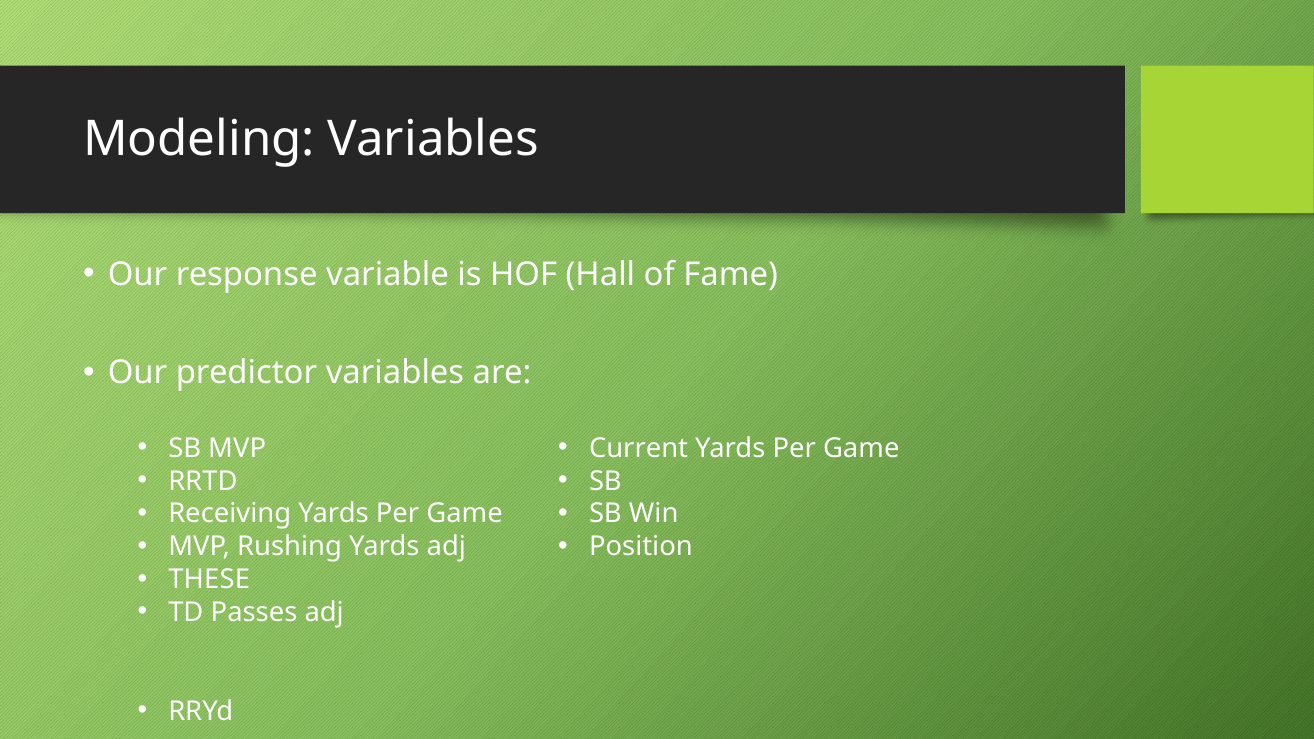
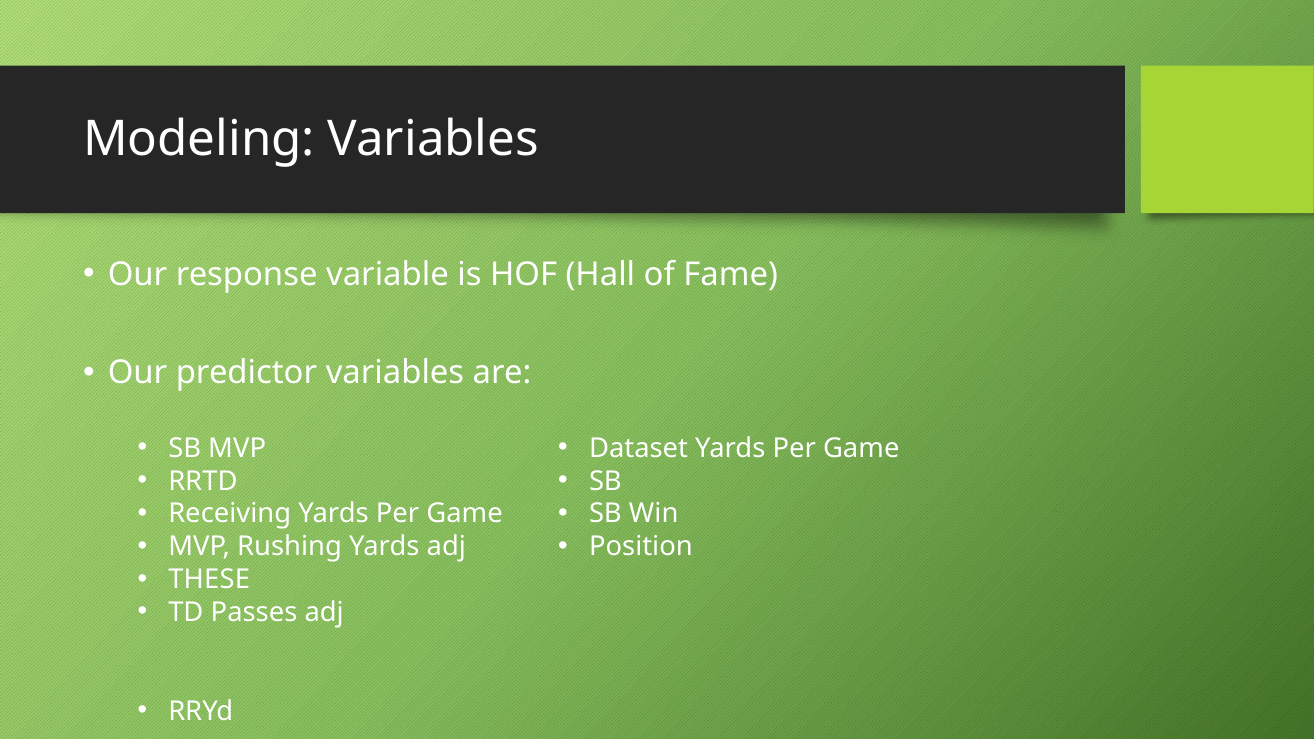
Current: Current -> Dataset (639, 448)
